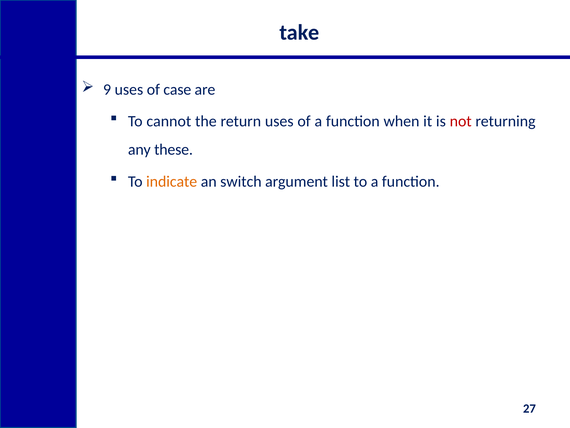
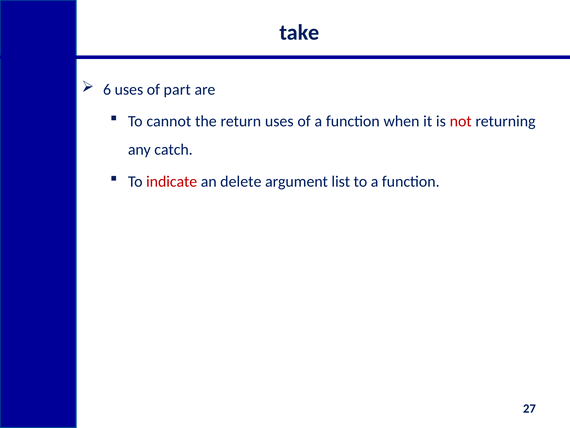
9: 9 -> 6 (107, 89)
case: case -> part (177, 89)
these: these -> catch (173, 150)
indicate colour: orange -> red (172, 181)
switch: switch -> delete (241, 181)
